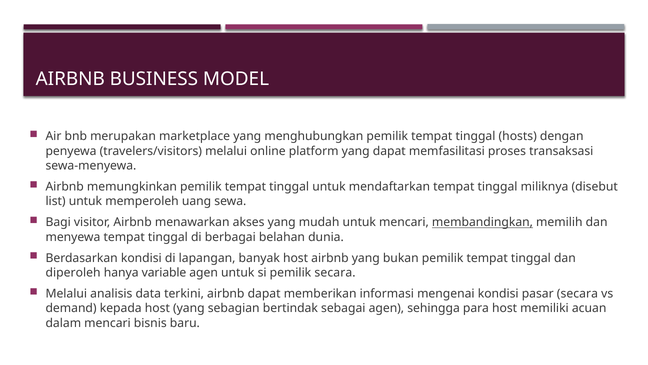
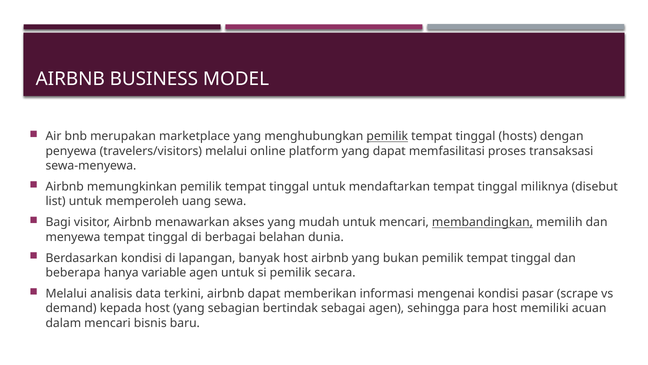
pemilik underline: none -> present (387, 136)
diperoleh: diperoleh -> beberapa (73, 272)
pasar secara: secara -> scrape (577, 293)
